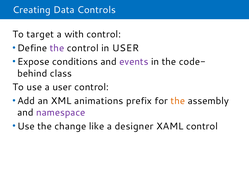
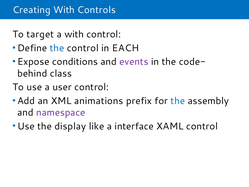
Creating Data: Data -> With (64, 10)
the colour: purple -> blue (57, 48)
in USER: USER -> EACH (126, 48)
the colour: orange -> blue (178, 101)
change: change -> display (70, 126)
designer: designer -> interface (134, 126)
